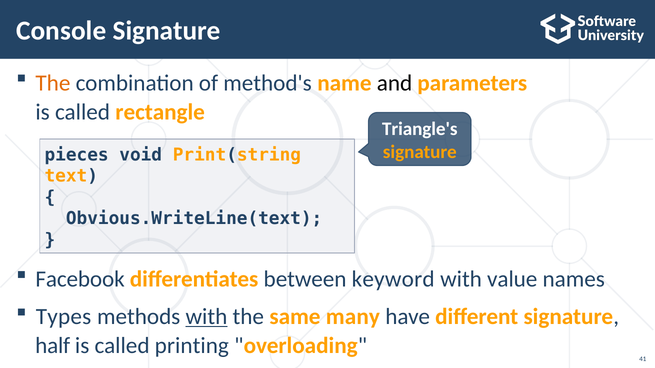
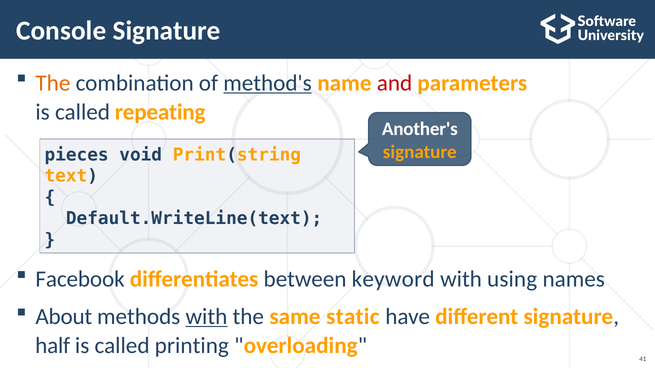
method's underline: none -> present (268, 83)
and colour: black -> red (395, 83)
rectangle: rectangle -> repeating (160, 112)
Triangle's: Triangle's -> Another's (420, 129)
Obvious.WriteLine(text: Obvious.WriteLine(text -> Default.WriteLine(text (194, 219)
value: value -> using (512, 280)
Types: Types -> About (64, 317)
many: many -> static (353, 317)
